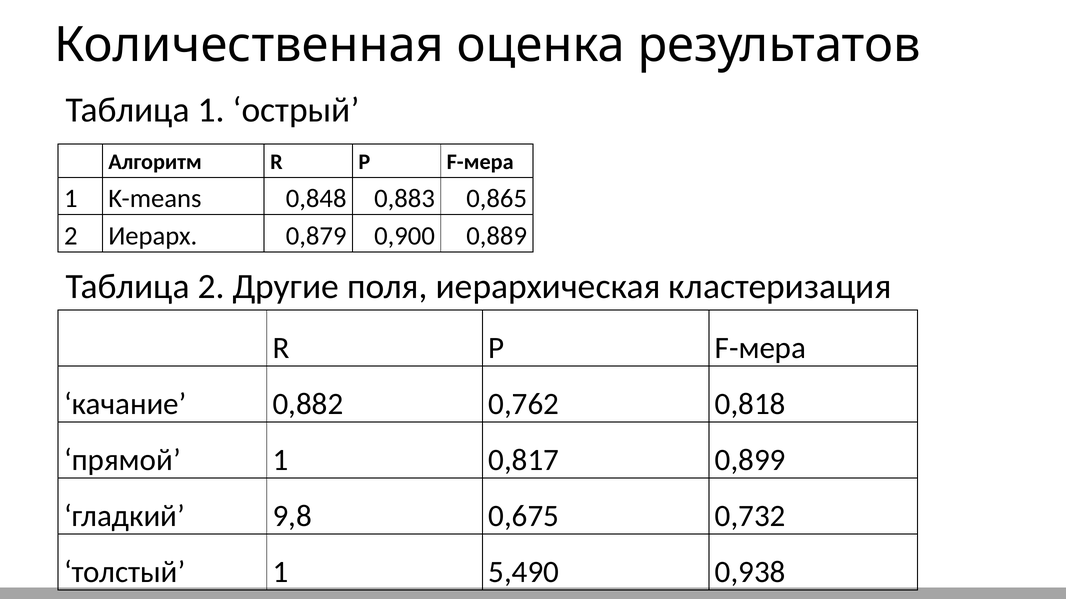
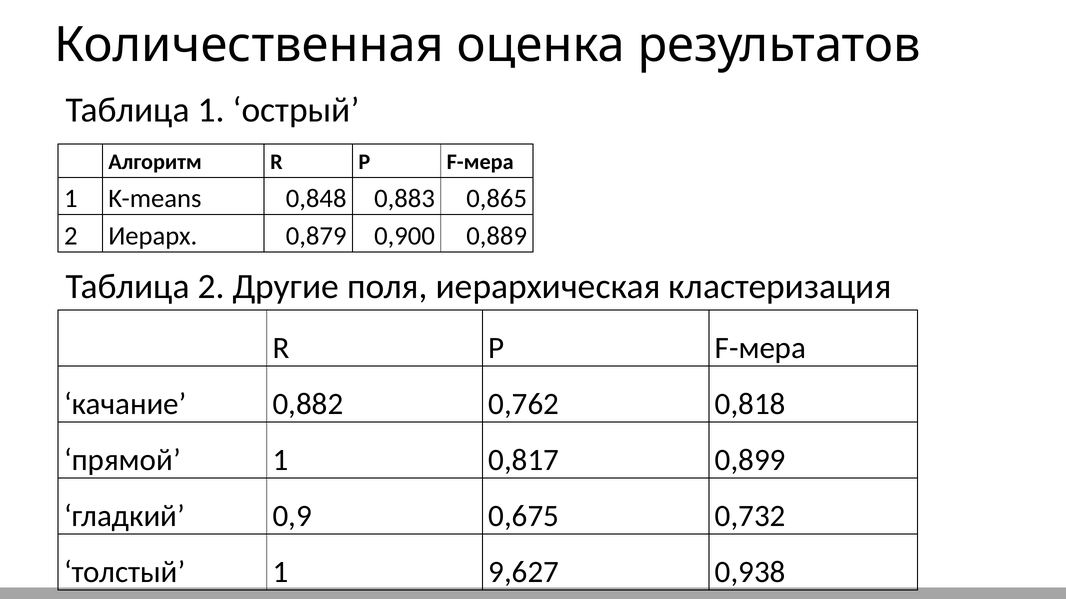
9,8: 9,8 -> 0,9 (292, 517)
5,490: 5,490 -> 9,627 (524, 573)
